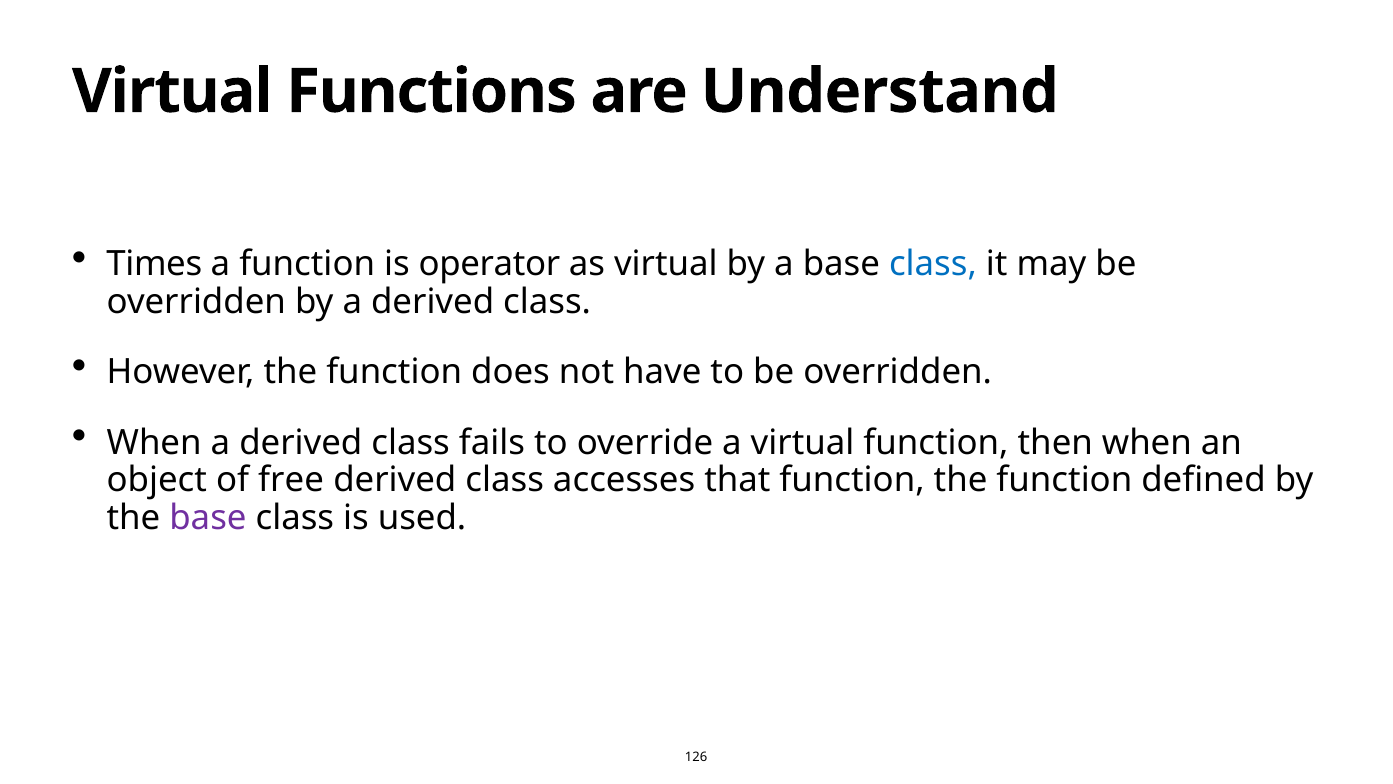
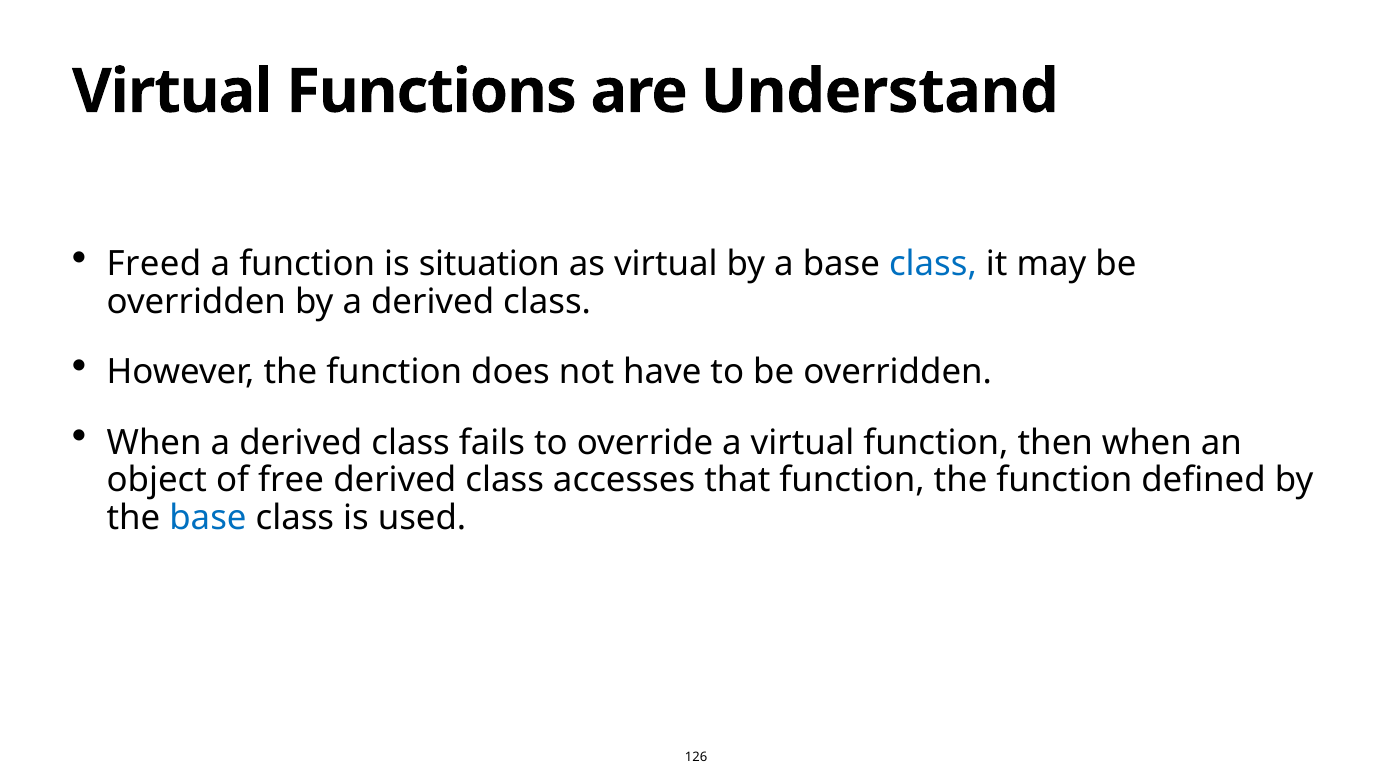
Times: Times -> Freed (154, 264)
operator: operator -> situation (489, 264)
base colour: purple -> blue (208, 518)
